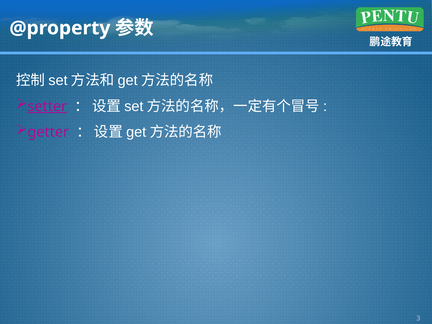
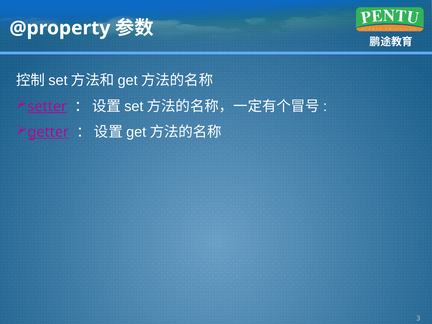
getter underline: none -> present (48, 132)
